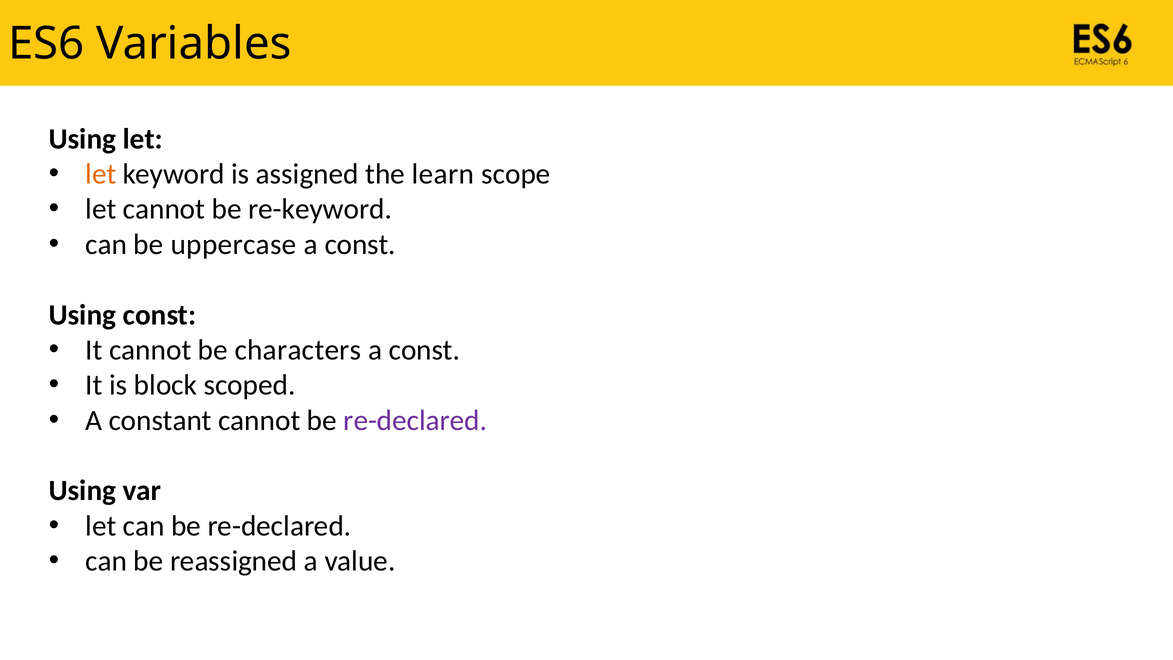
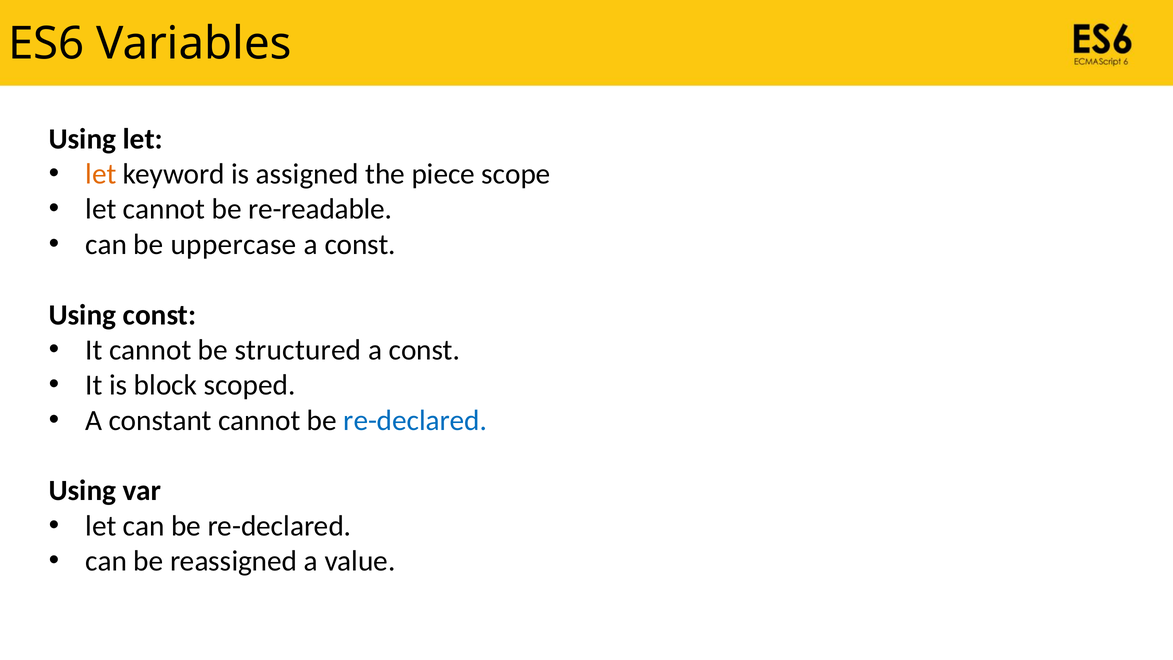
learn: learn -> piece (443, 174)
re-keyword: re-keyword -> re-readable (320, 209)
characters: characters -> structured (298, 350)
re-declared colour: purple -> blue (415, 420)
